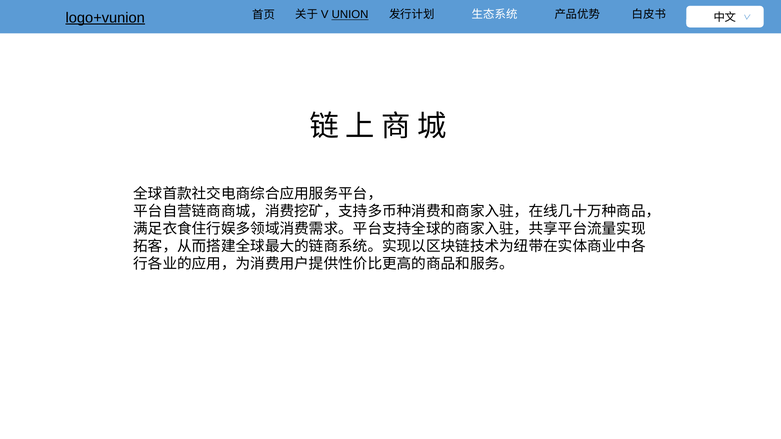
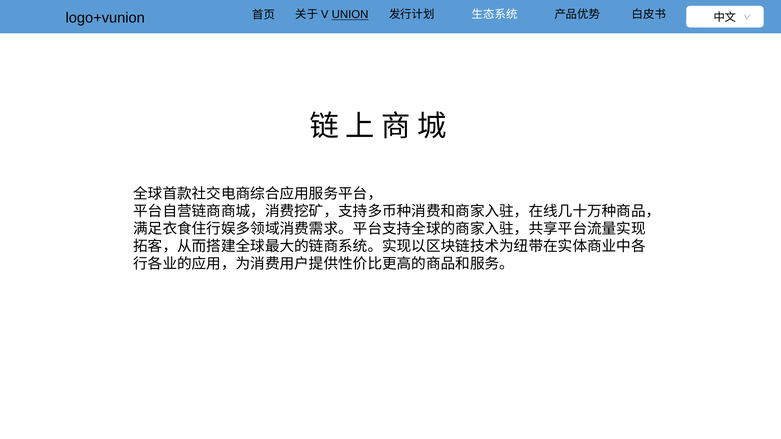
logo+vunion underline: present -> none (105, 18)
